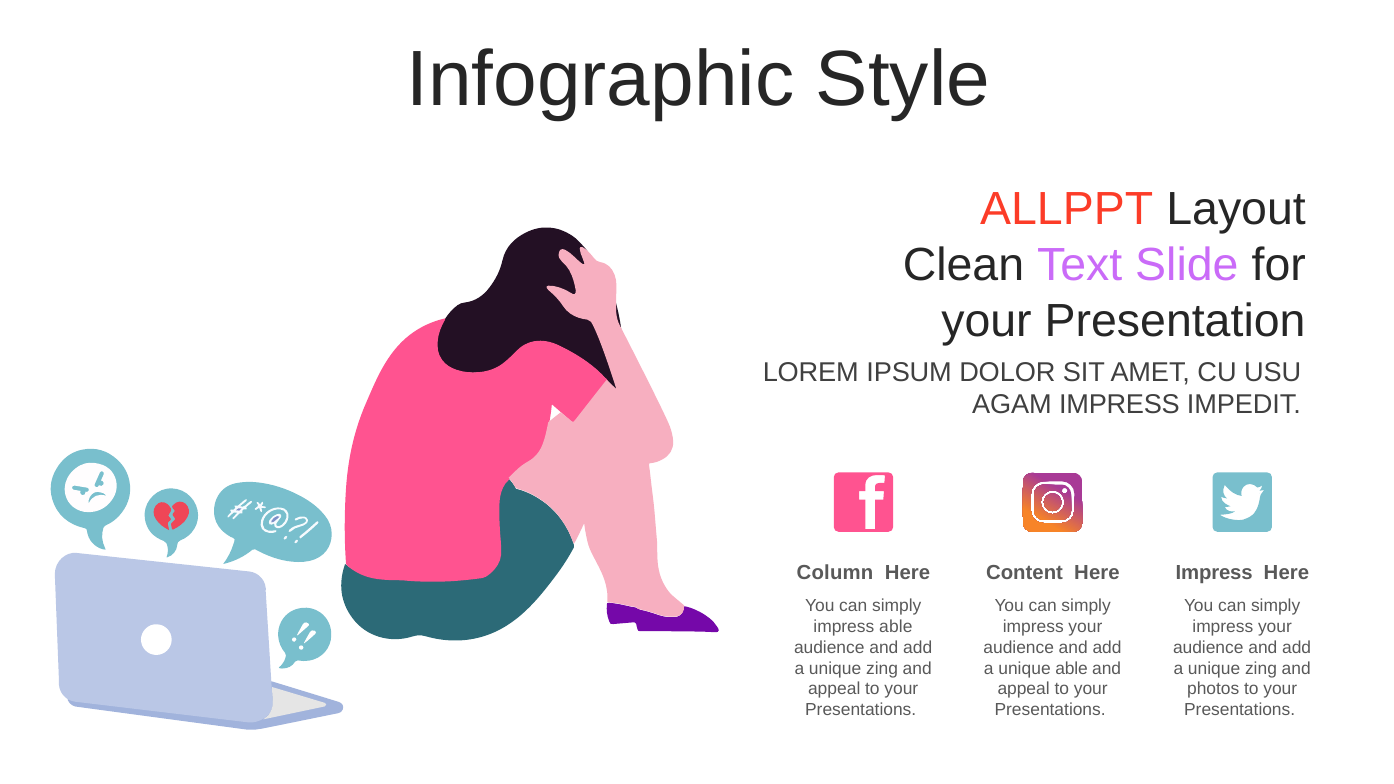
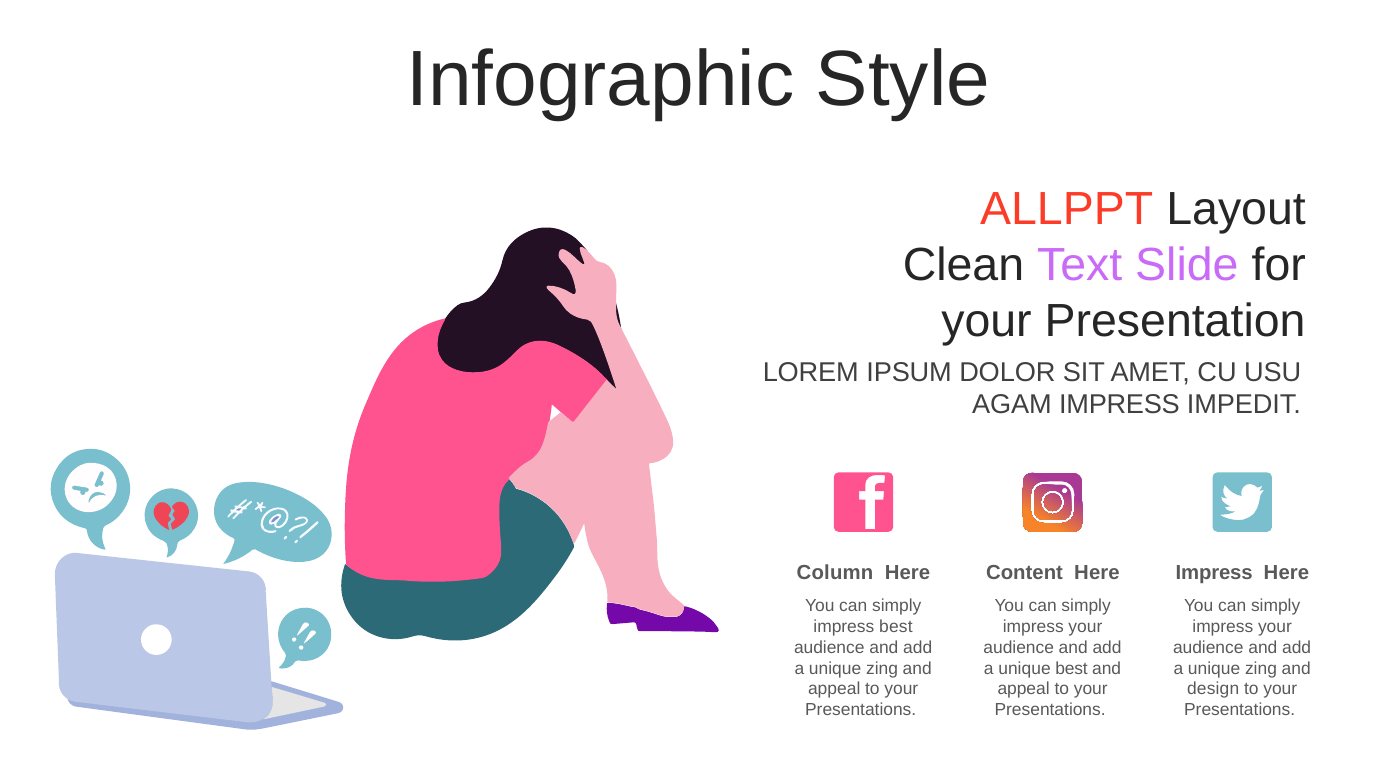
impress able: able -> best (896, 627)
unique able: able -> best (1072, 668)
photos: photos -> design (1213, 689)
